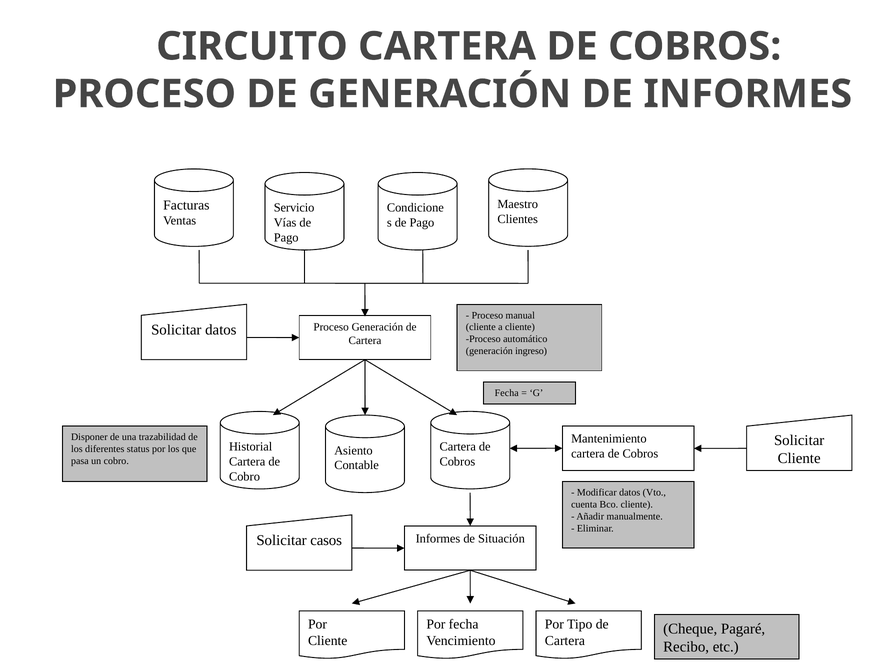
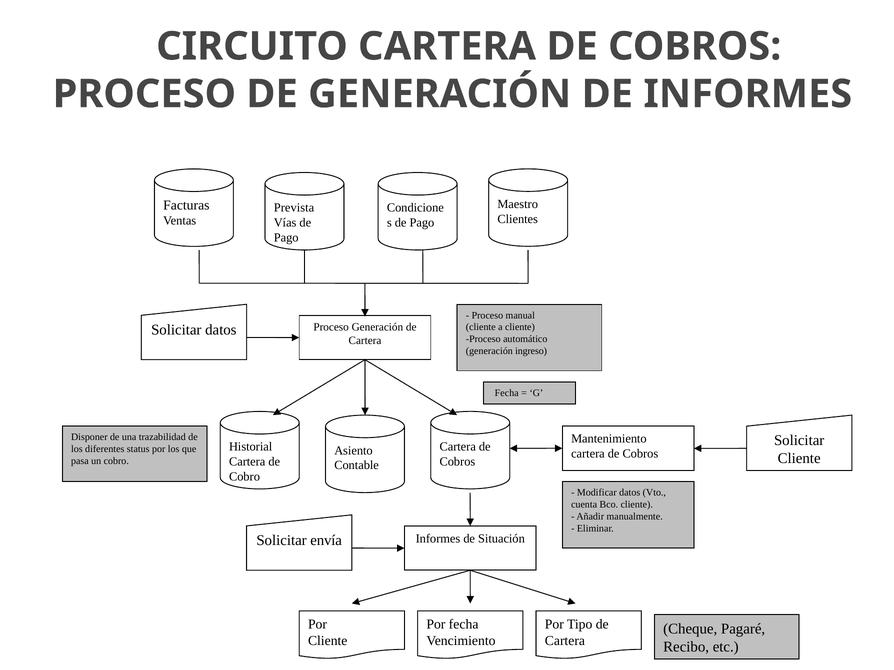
Servicio: Servicio -> Prevista (294, 208)
casos: casos -> envía (326, 541)
